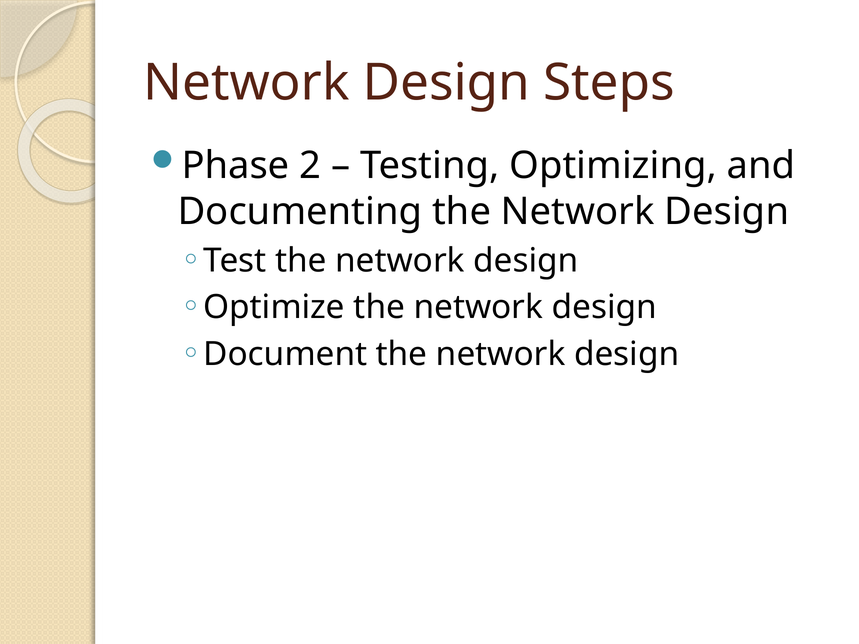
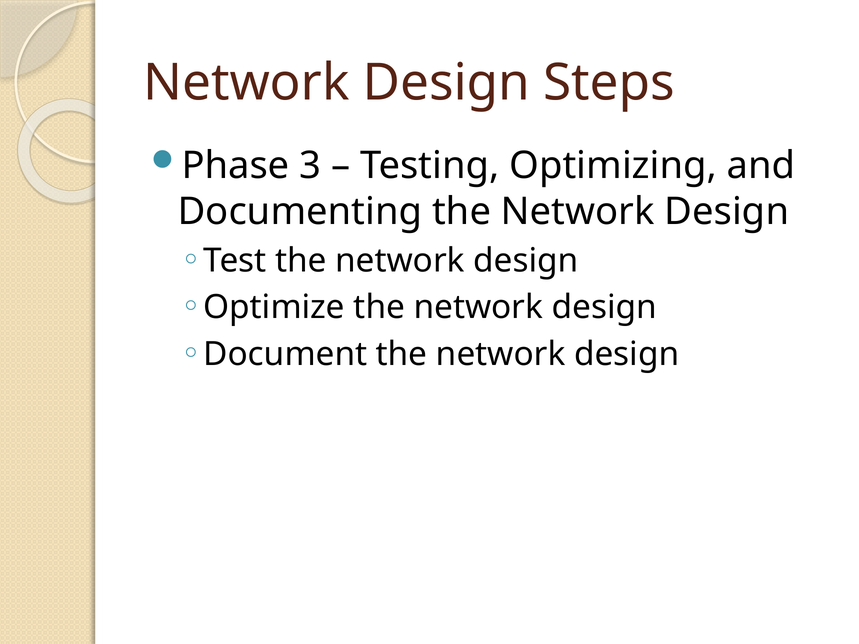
2: 2 -> 3 (310, 166)
